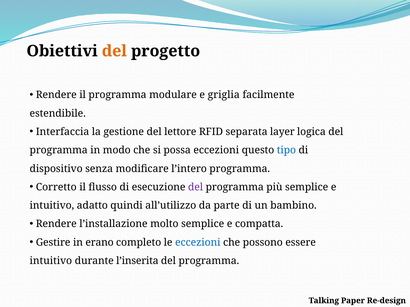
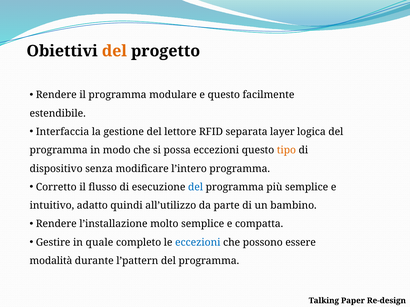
e griglia: griglia -> questo (224, 95)
tipo colour: blue -> orange (286, 150)
del colour: purple -> blue (196, 187)
erano: erano -> quale (99, 243)
intuitivo: intuitivo -> modalità (51, 261)
l’inserita: l’inserita -> l’pattern (137, 261)
